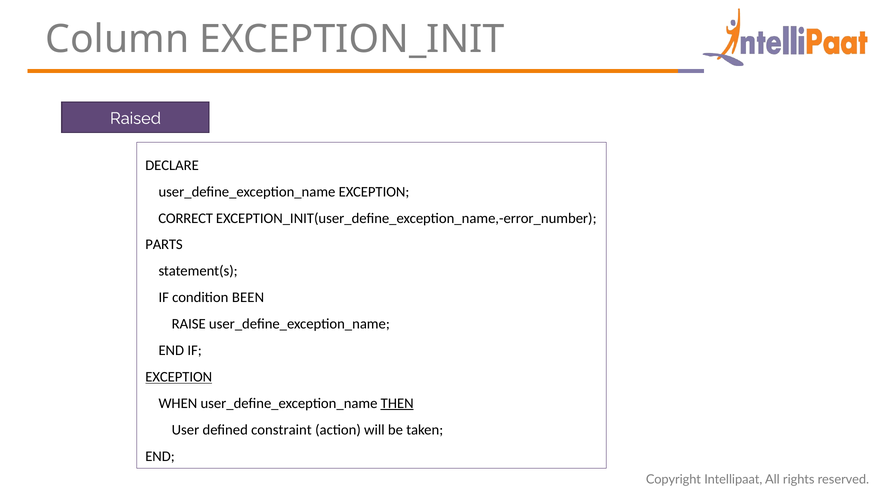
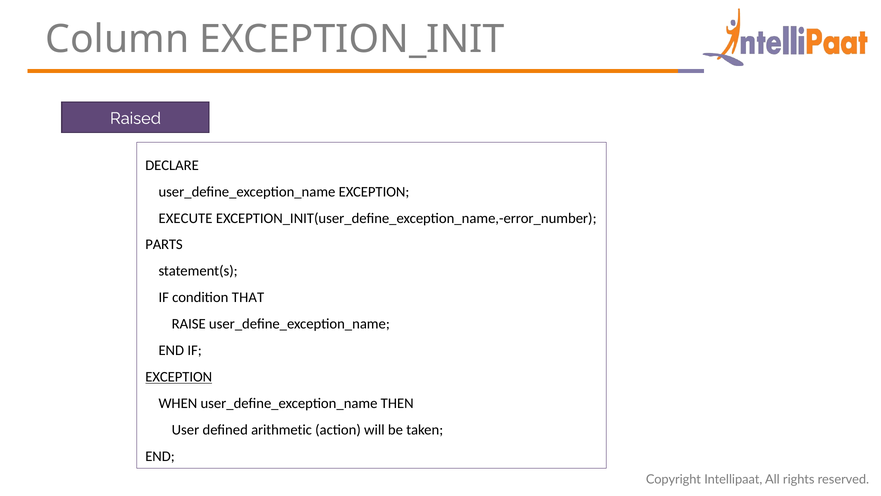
CORRECT: CORRECT -> EXECUTE (186, 218)
BEEN: BEEN -> THAT (248, 297)
THEN underline: present -> none (397, 403)
constraint: constraint -> arithmetic (281, 429)
